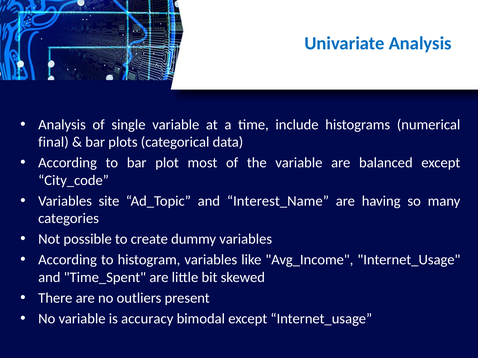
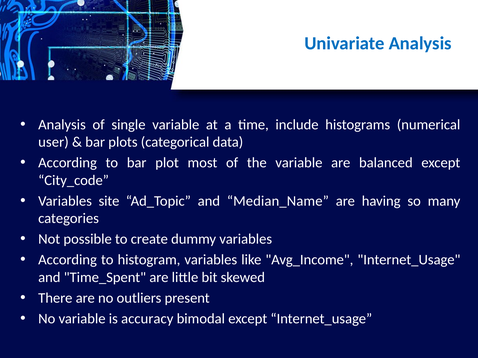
final: final -> user (53, 142)
Interest_Name: Interest_Name -> Median_Name (278, 201)
